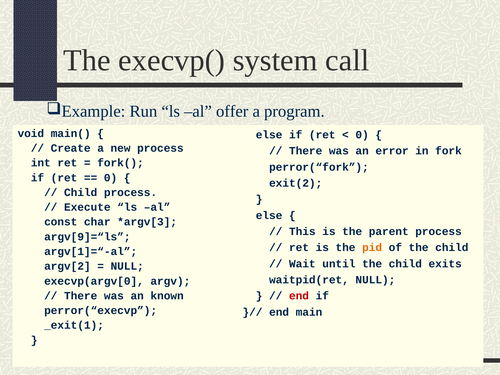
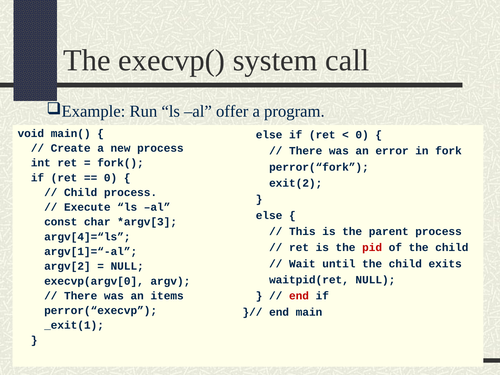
argv[9]=“ls: argv[9]=“ls -> argv[4]=“ls (87, 237)
pid colour: orange -> red (372, 248)
known: known -> items (167, 296)
